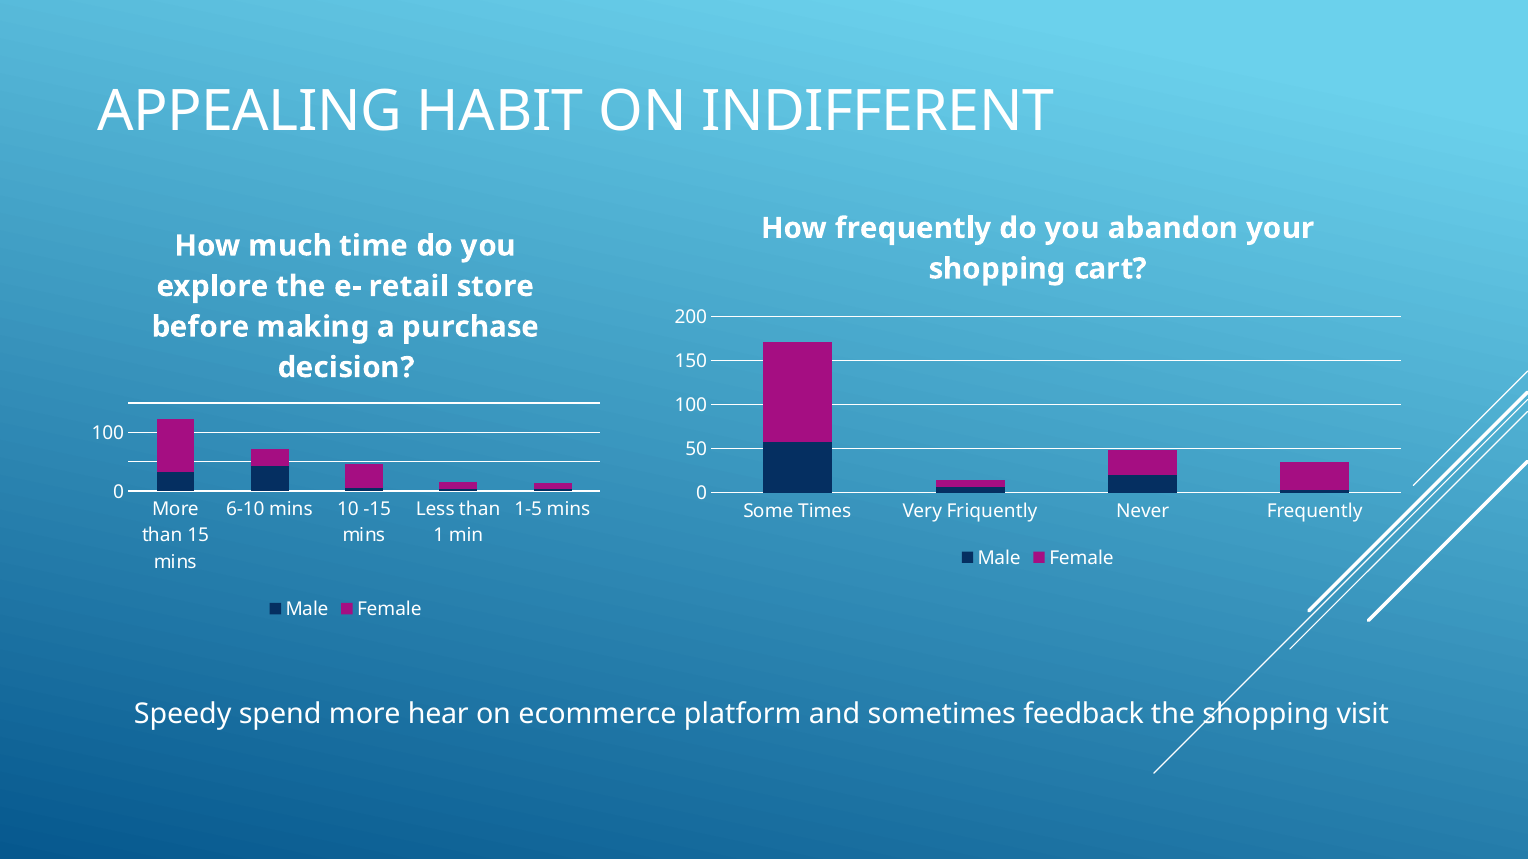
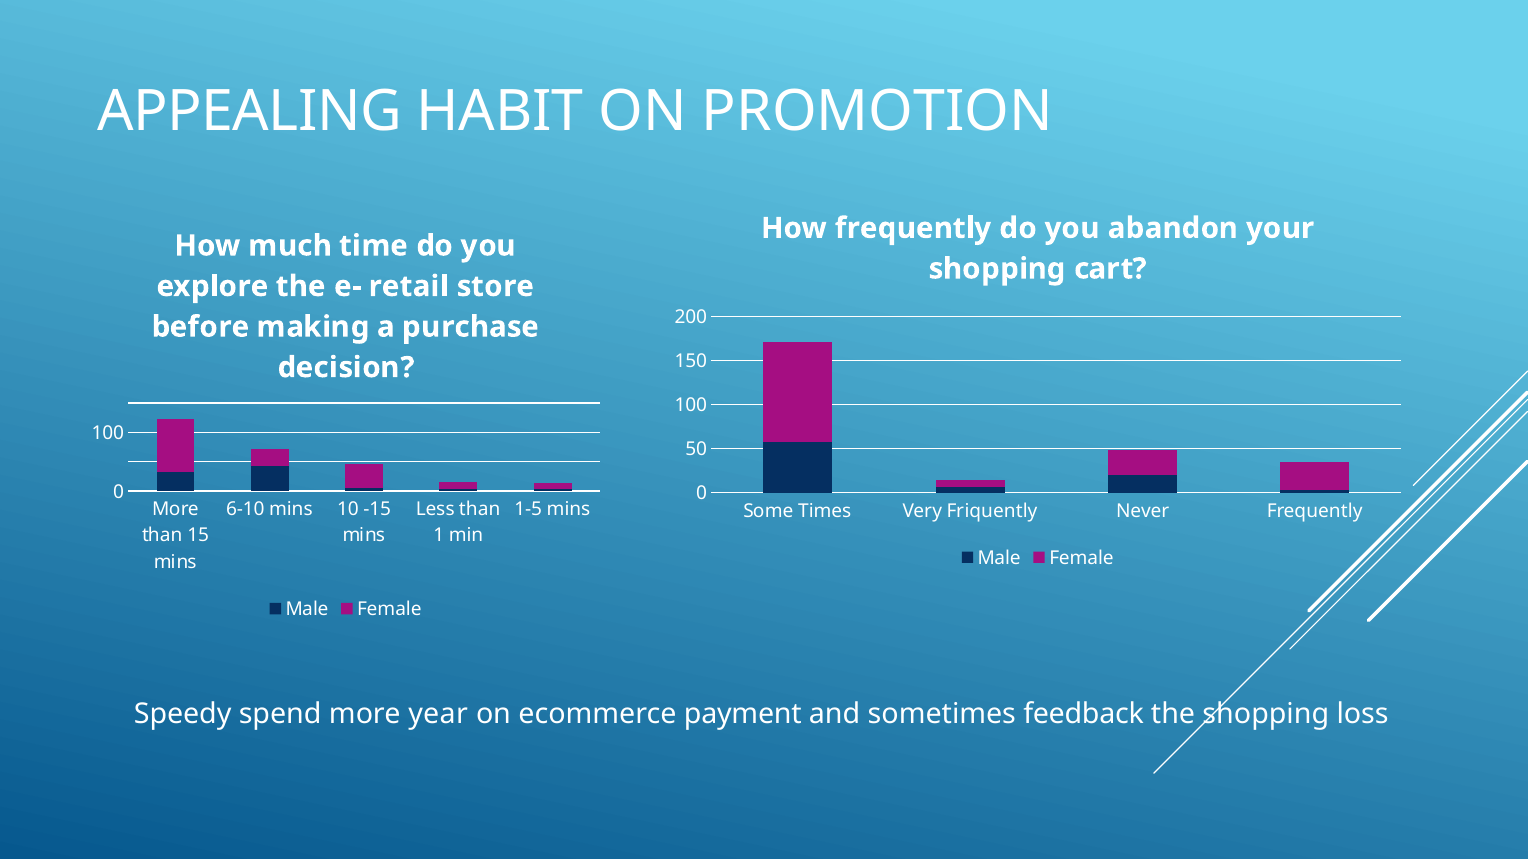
INDIFFERENT: INDIFFERENT -> PROMOTION (877, 111)
hear: hear -> year (438, 715)
platform: platform -> payment (743, 715)
visit: visit -> loss (1363, 715)
